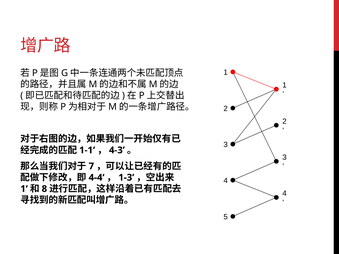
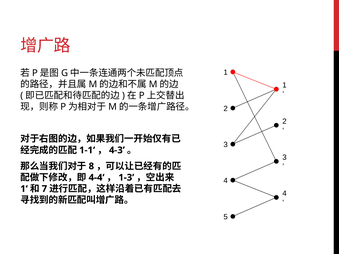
7: 7 -> 8 (91, 166)
8: 8 -> 7 (44, 189)
